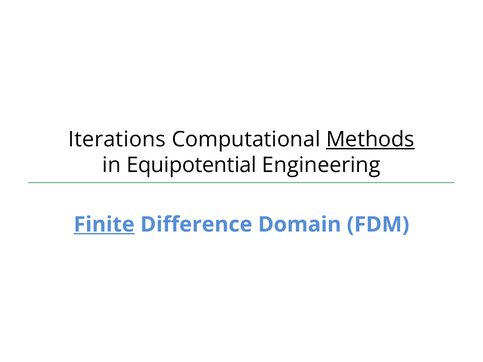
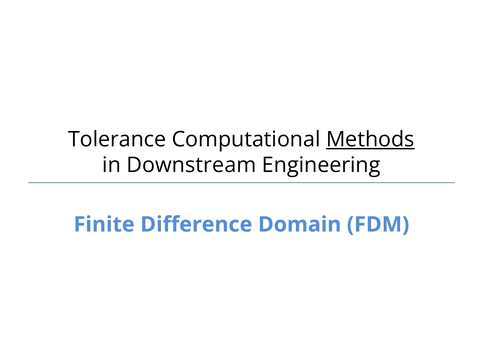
Iterations: Iterations -> Tolerance (117, 140)
Equipotential: Equipotential -> Downstream (191, 165)
Finite underline: present -> none (104, 225)
